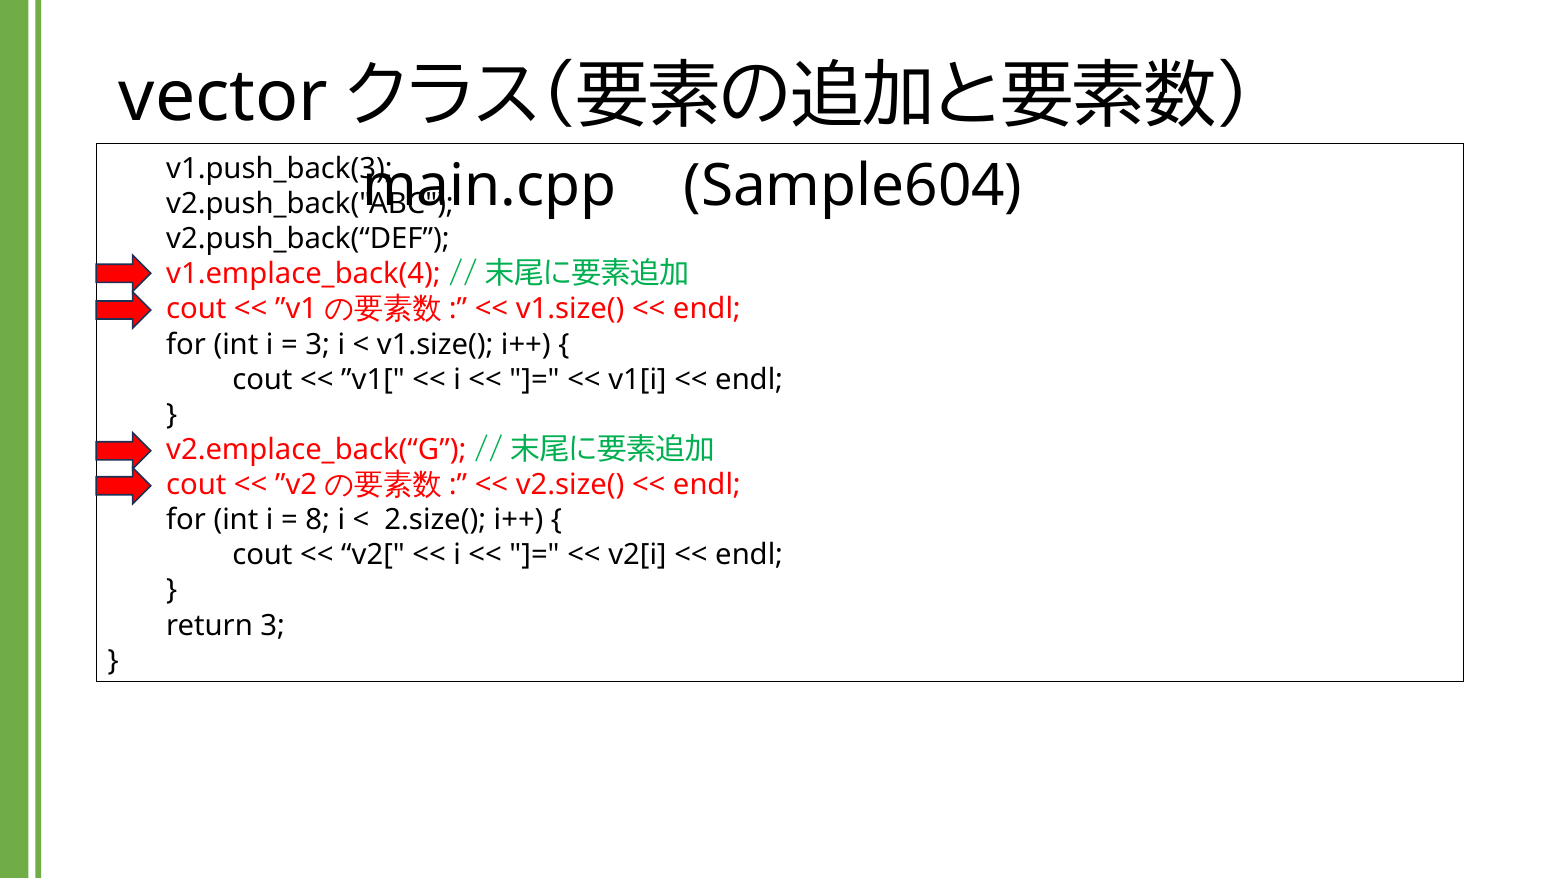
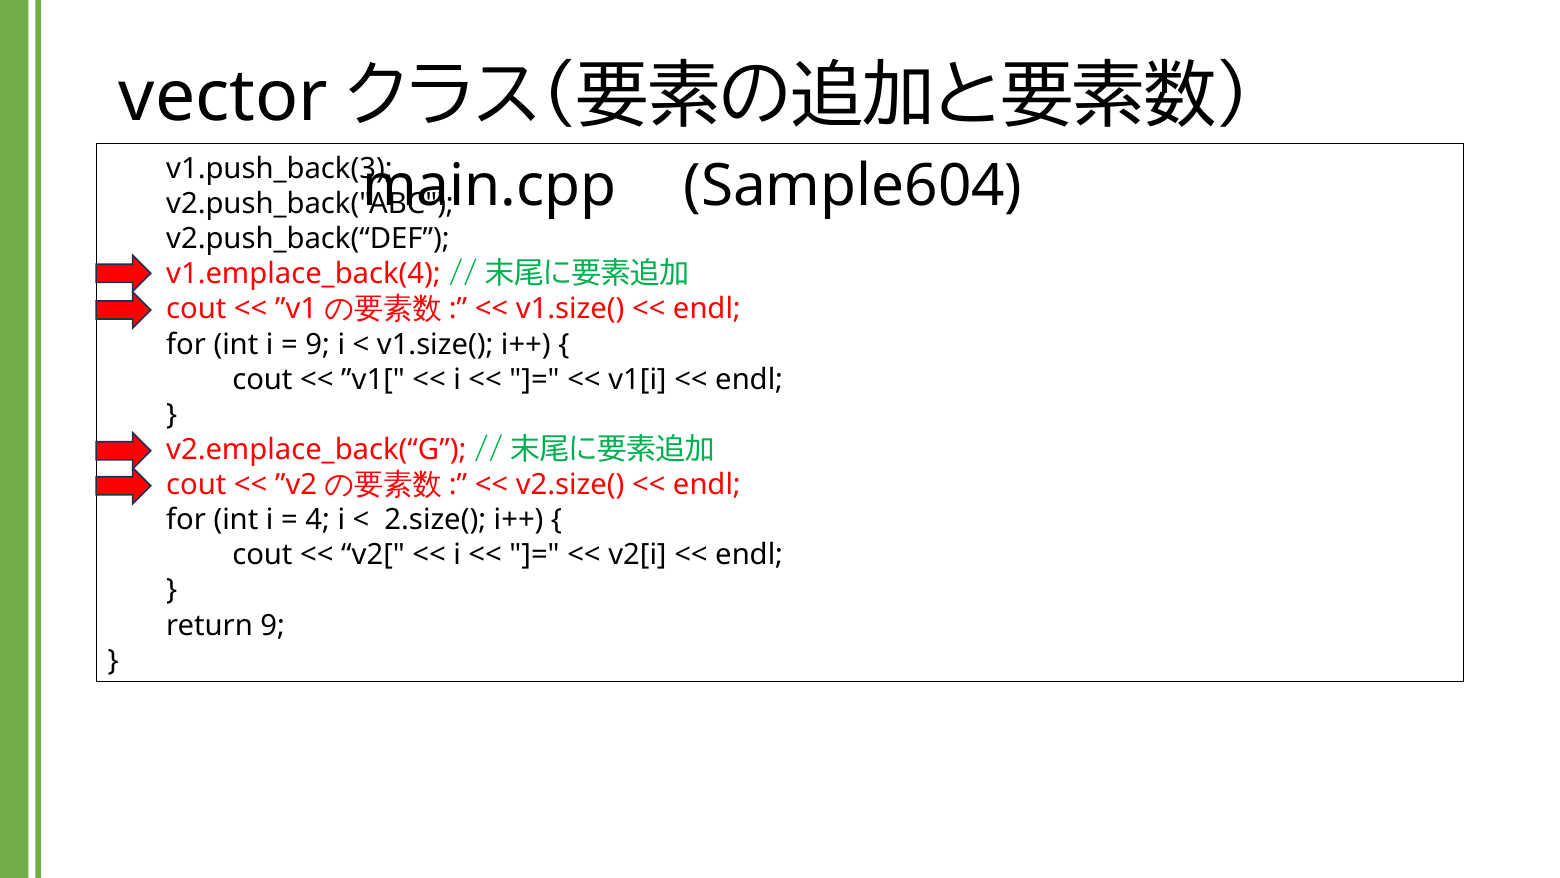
3: 3 -> 9 (318, 344)
8: 8 -> 4 (318, 520)
return 3: 3 -> 9 (273, 625)
